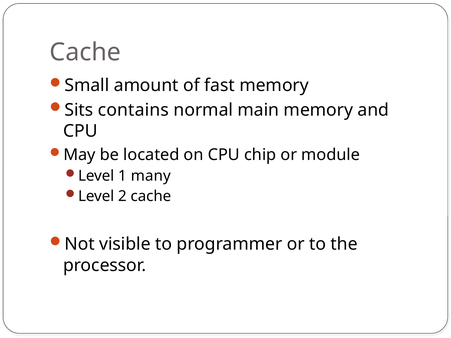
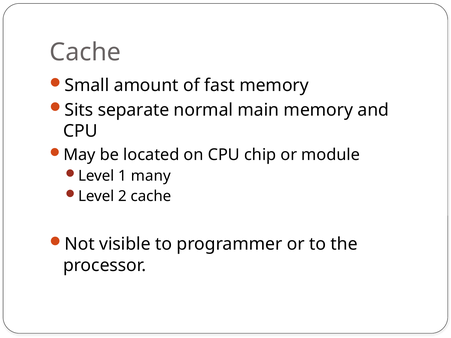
contains: contains -> separate (134, 110)
